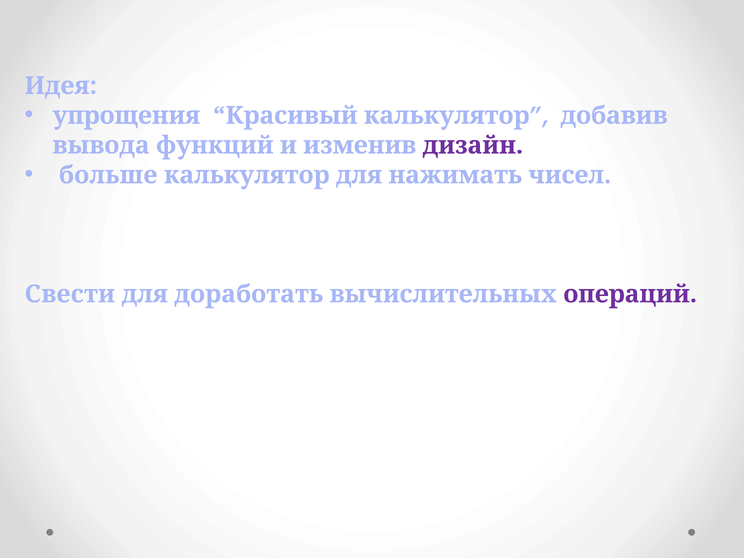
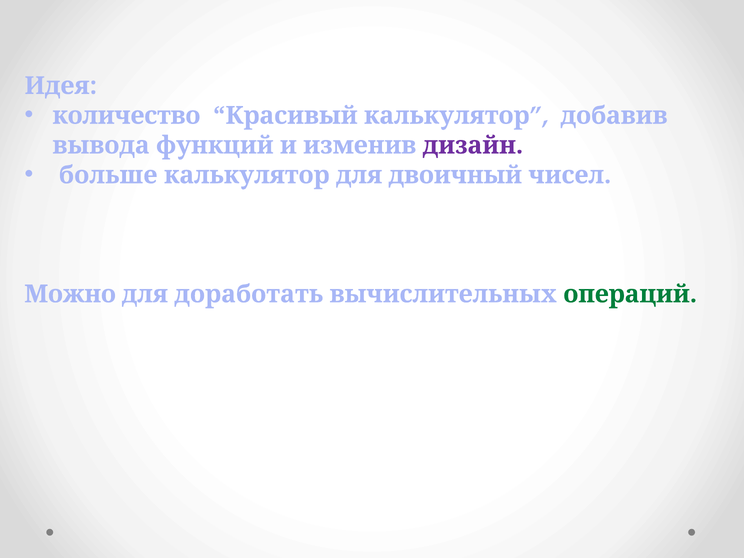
упрощения: упрощения -> количество (126, 116)
нажимать: нажимать -> двоичный (455, 175)
Свести: Свести -> Можно (70, 294)
операций colour: purple -> green (630, 294)
